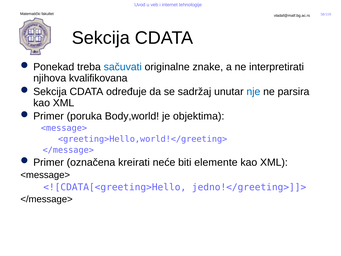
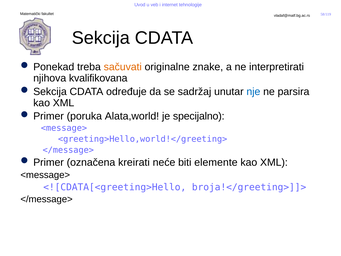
sačuvati colour: blue -> orange (123, 67)
Body,world: Body,world -> Alata,world (132, 116)
objektima: objektima -> specijalno (199, 116)
jedno!</greeting>]]>: jedno!</greeting>]]> -> broja!</greeting>]]> (249, 187)
